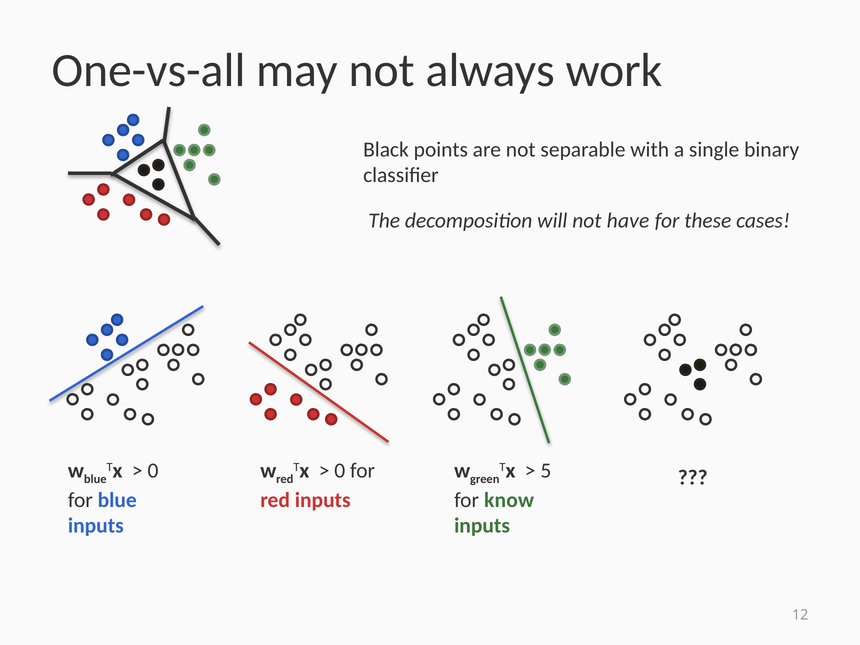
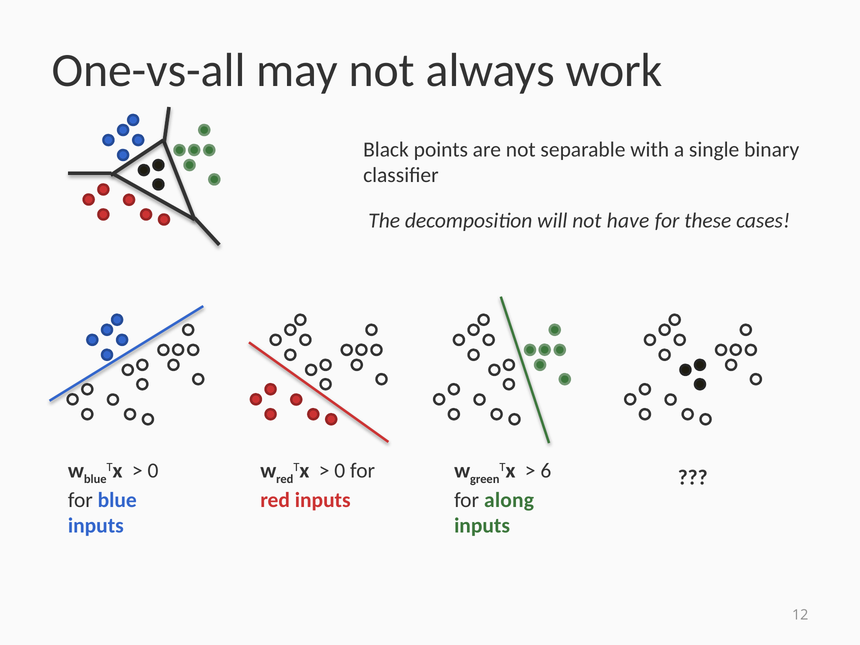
5: 5 -> 6 (546, 471)
know: know -> along (509, 500)
